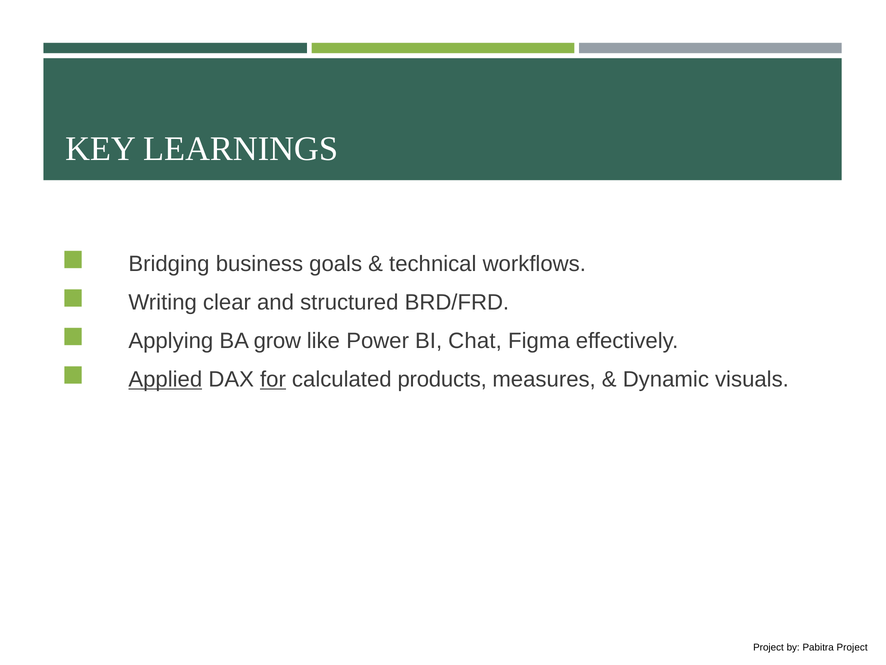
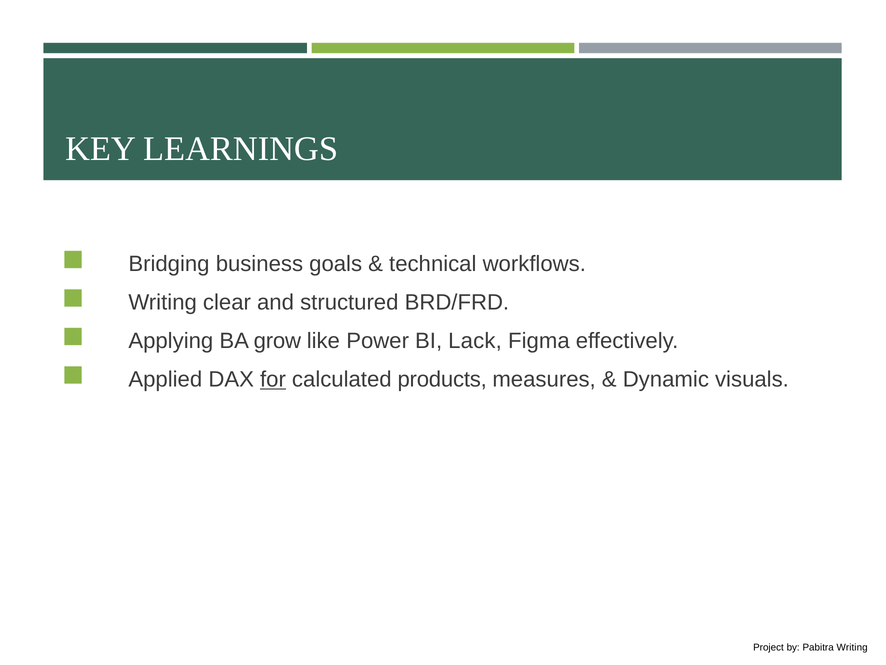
Chat: Chat -> Lack (475, 341)
Applied underline: present -> none (165, 379)
Pabitra Project: Project -> Writing (852, 647)
